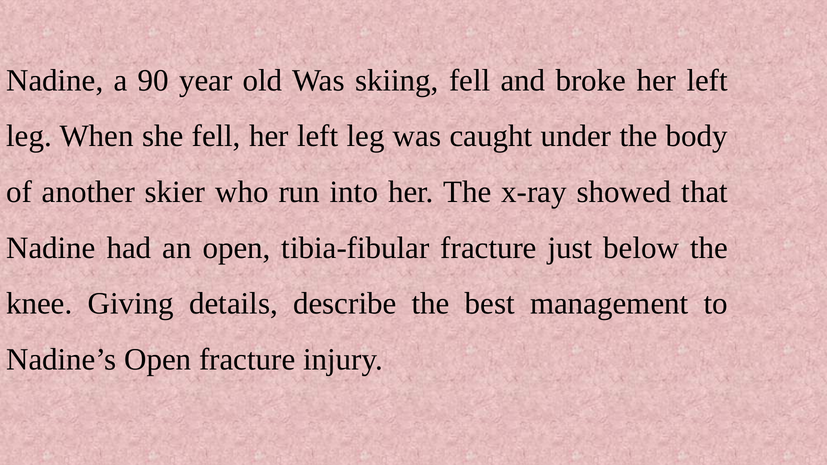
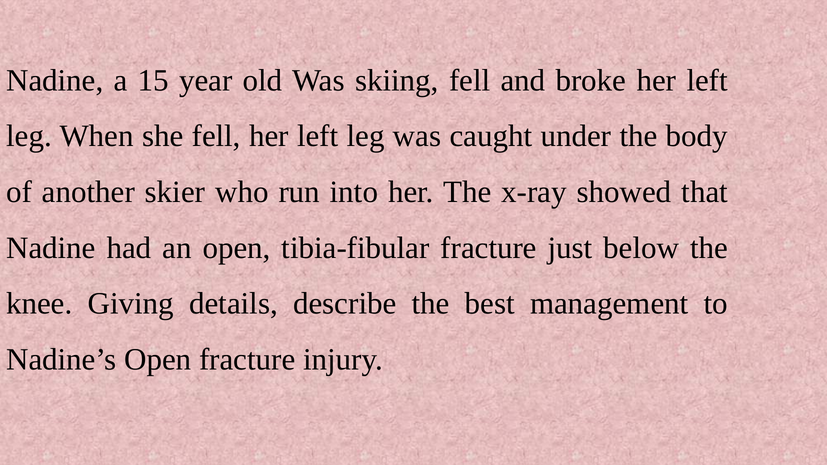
90: 90 -> 15 (153, 80)
